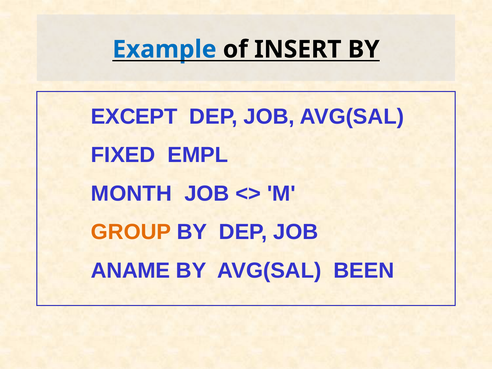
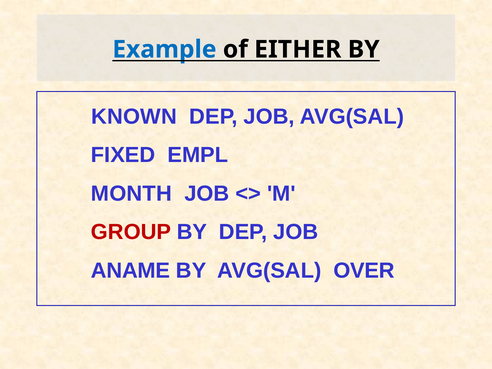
INSERT: INSERT -> EITHER (298, 49)
EXCEPT: EXCEPT -> KNOWN (134, 117)
GROUP colour: orange -> red (131, 232)
BEEN: BEEN -> OVER (364, 270)
